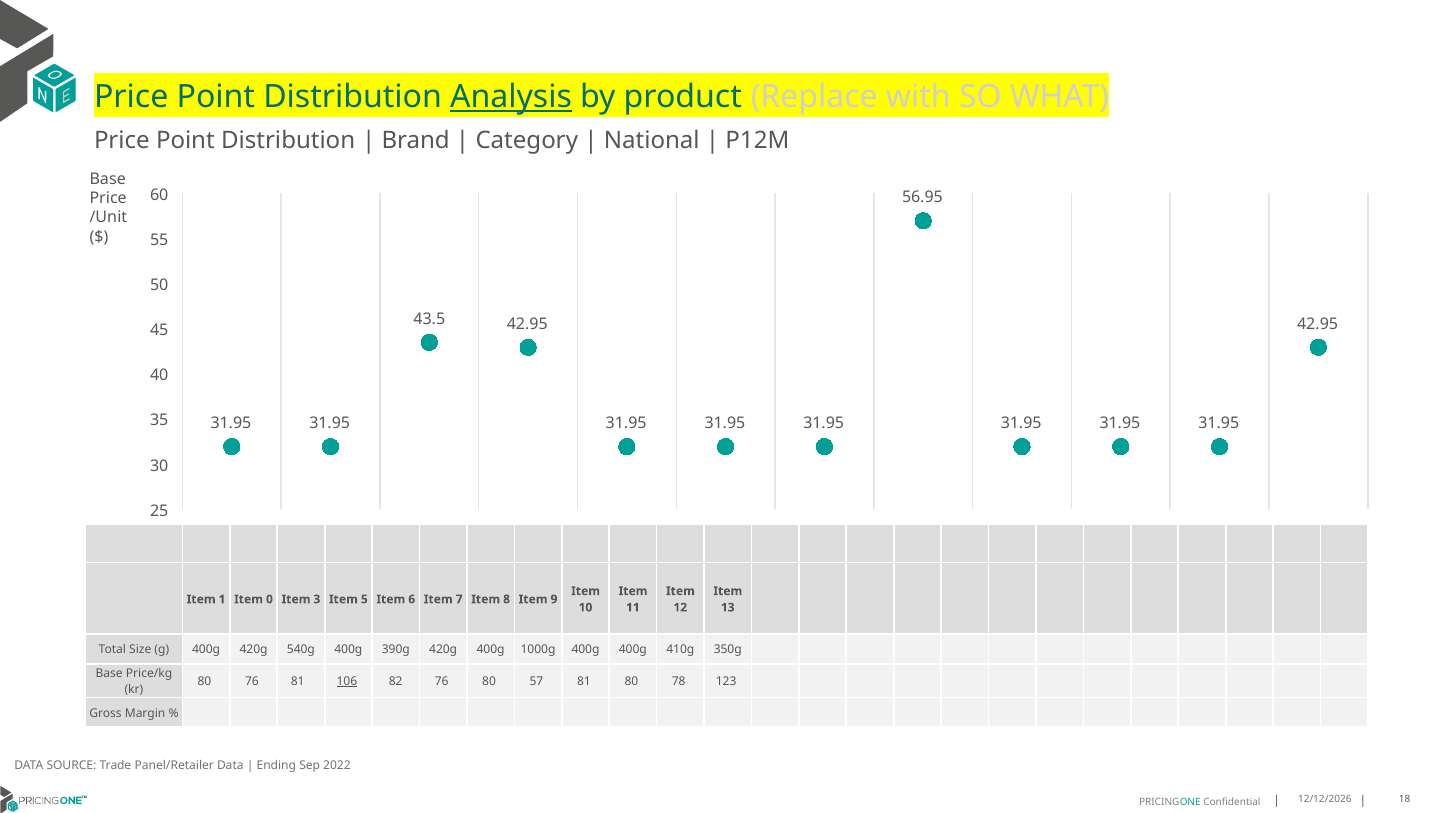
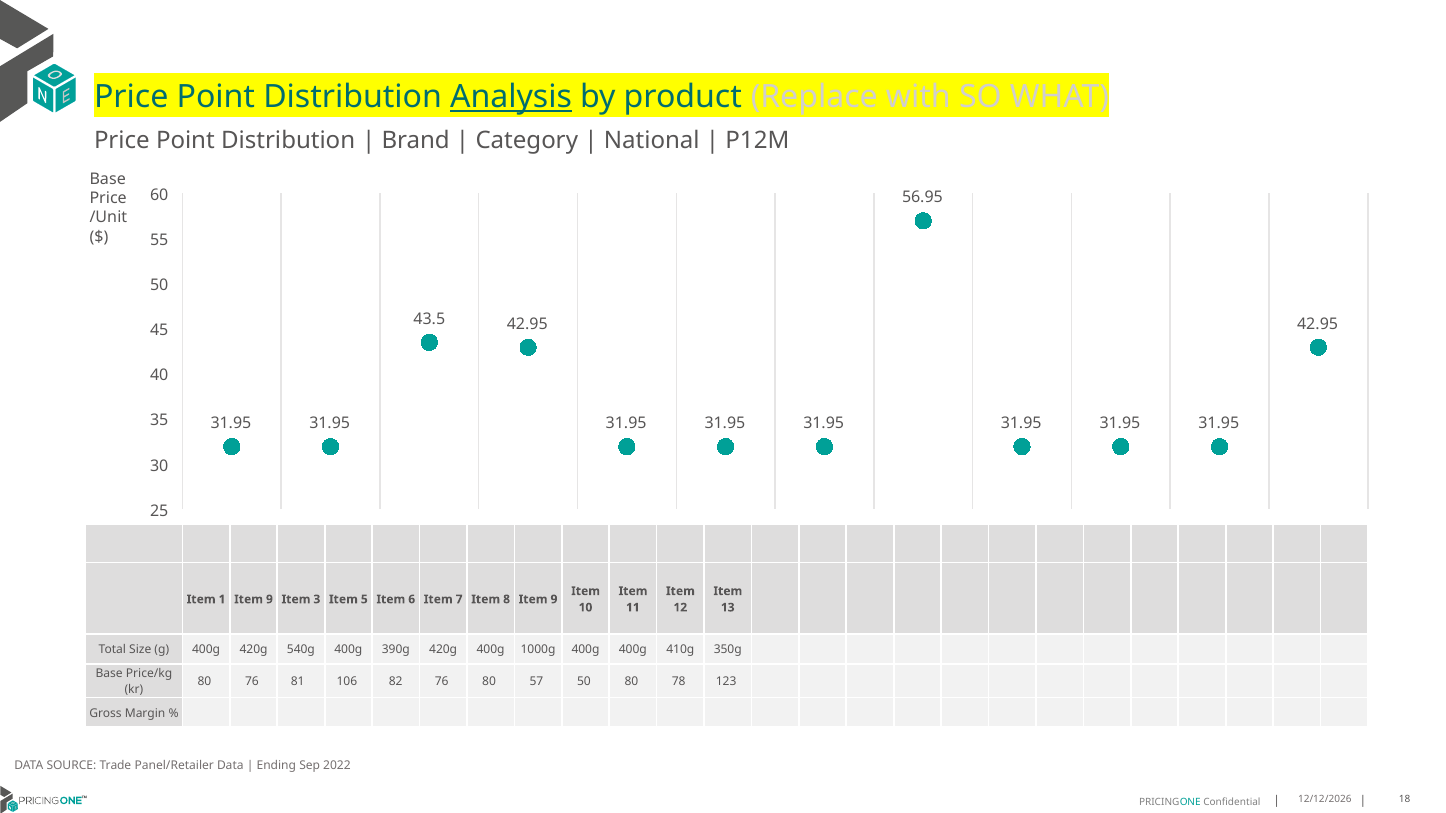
1 Item 0: 0 -> 9 (269, 600)
106 underline: present -> none (347, 682)
57 81: 81 -> 50 (584, 682)
